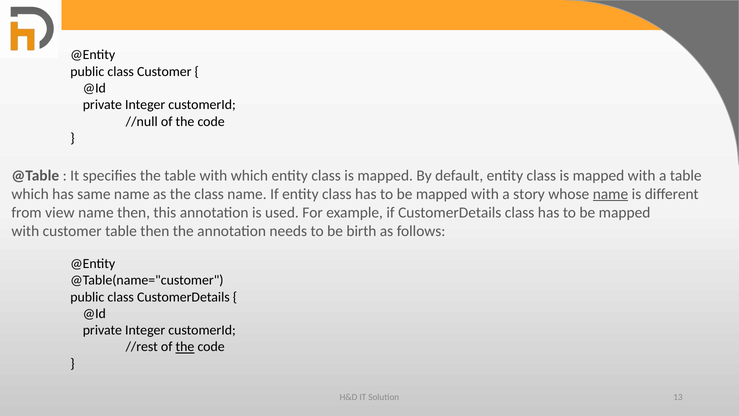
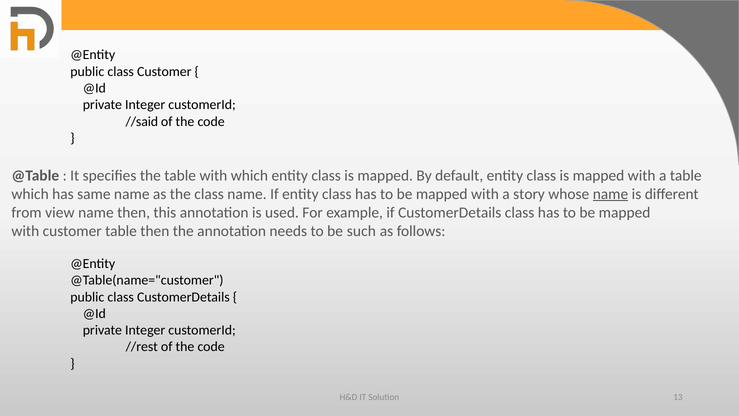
//null: //null -> //said (142, 121)
birth: birth -> such (361, 231)
the underline: present -> none (185, 347)
